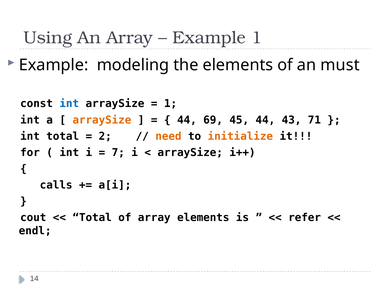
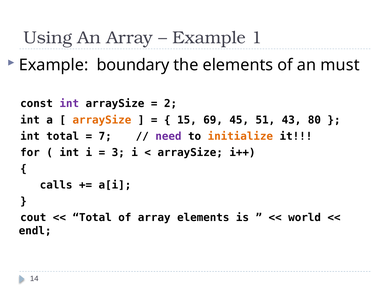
modeling: modeling -> boundary (133, 65)
int colour: blue -> purple (69, 103)
1: 1 -> 2 (171, 103)
44: 44 -> 15 (187, 120)
45 44: 44 -> 51 (265, 120)
71: 71 -> 80 (314, 120)
2: 2 -> 7 (105, 136)
need colour: orange -> purple (168, 136)
7: 7 -> 3 (118, 152)
refer: refer -> world (305, 217)
